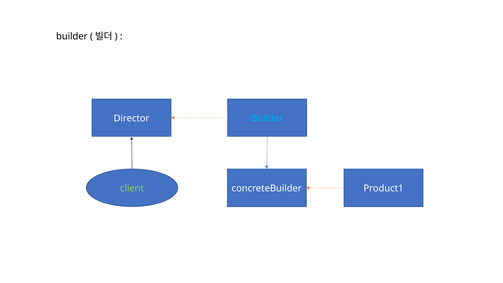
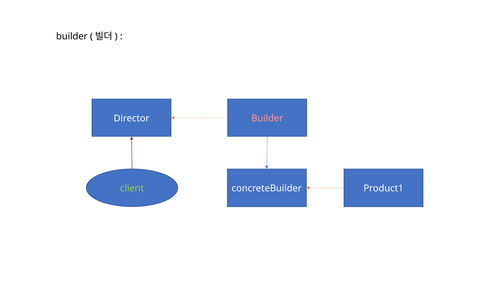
Builder colour: light blue -> pink (267, 118)
